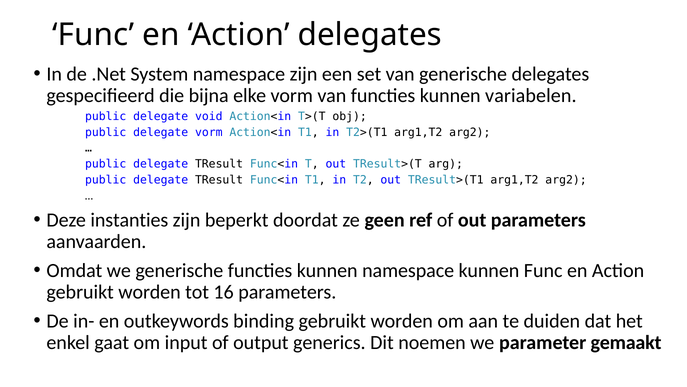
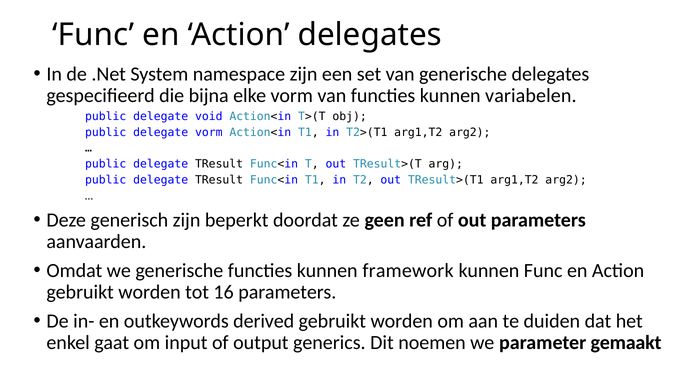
instanties: instanties -> generisch (129, 220)
kunnen namespace: namespace -> framework (408, 270)
binding: binding -> derived (264, 320)
